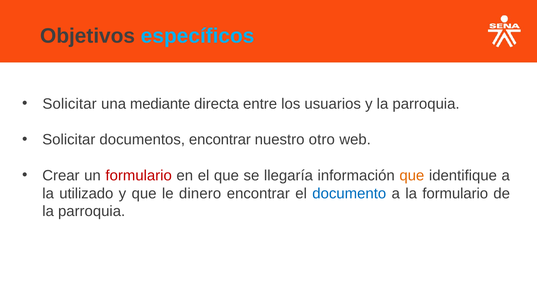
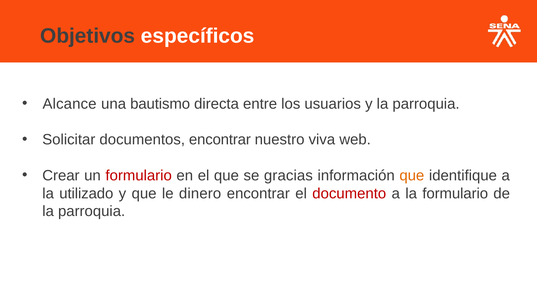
específicos colour: light blue -> white (198, 36)
Solicitar: Solicitar -> Alcance (70, 104)
mediante: mediante -> bautismo (160, 104)
otro: otro -> viva (322, 140)
llegaría: llegaría -> gracias (288, 176)
documento colour: blue -> red (349, 193)
